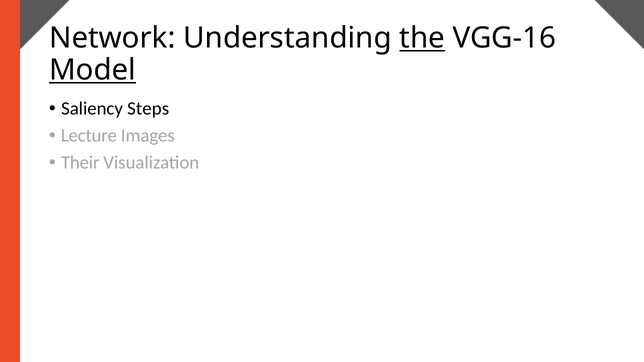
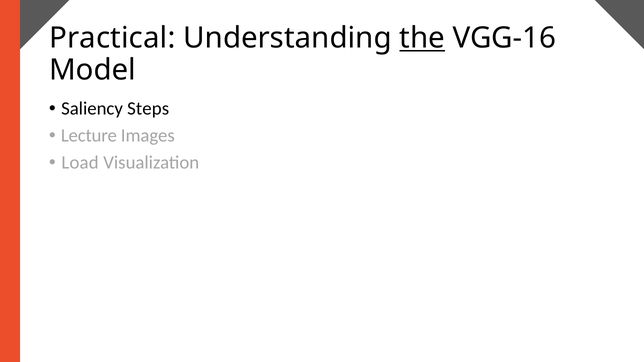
Network: Network -> Practical (112, 38)
Model underline: present -> none (93, 70)
Their: Their -> Load (80, 163)
